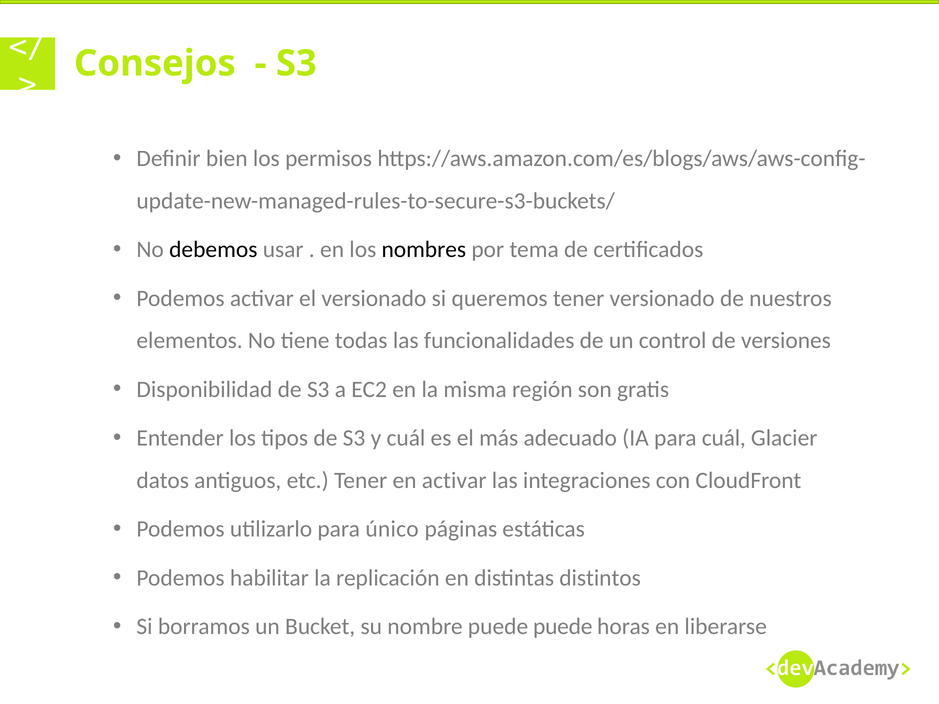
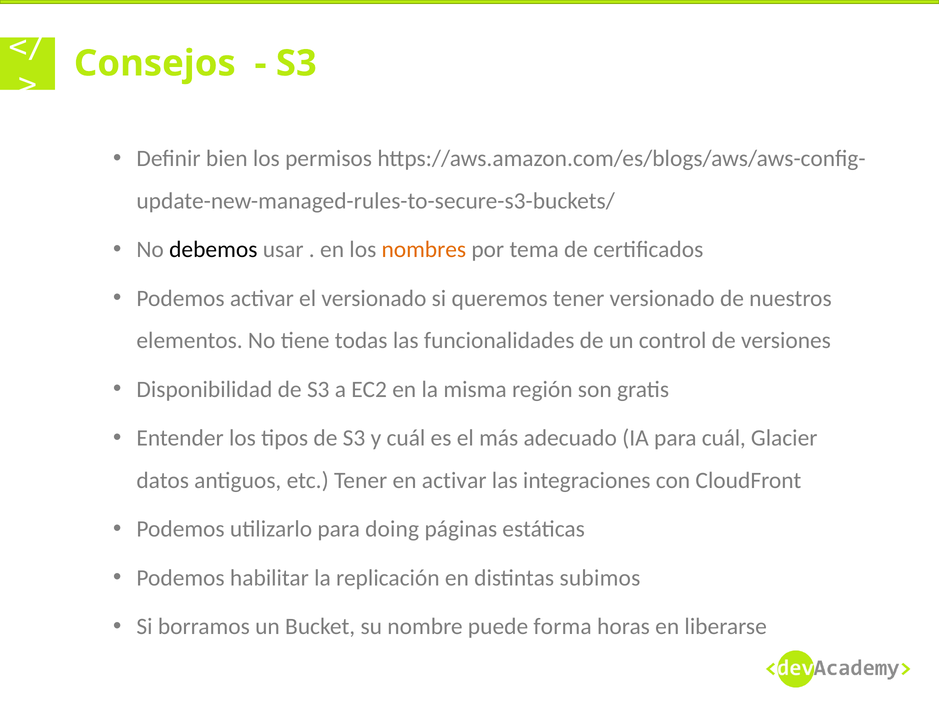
nombres colour: black -> orange (424, 250)
único: único -> doing (392, 529)
distintos: distintos -> subimos (600, 578)
puede puede: puede -> forma (563, 627)
